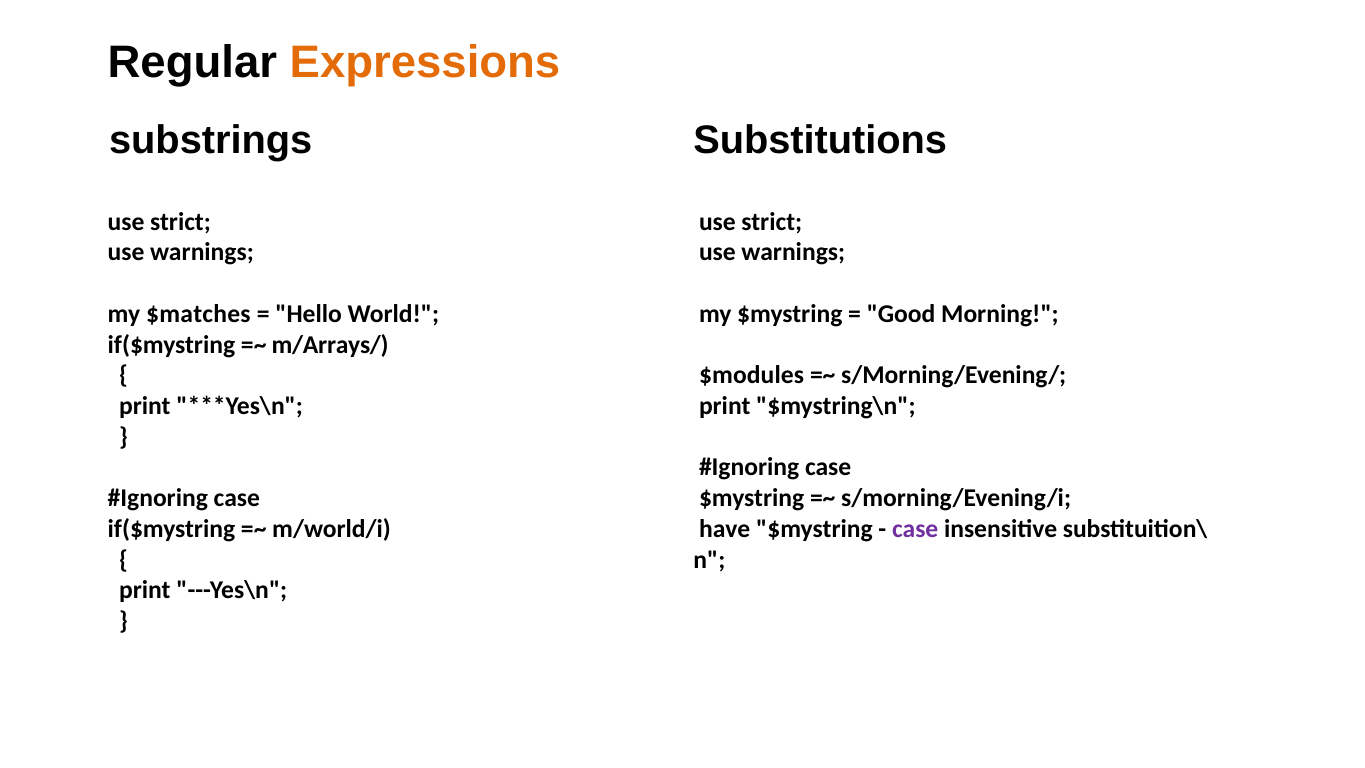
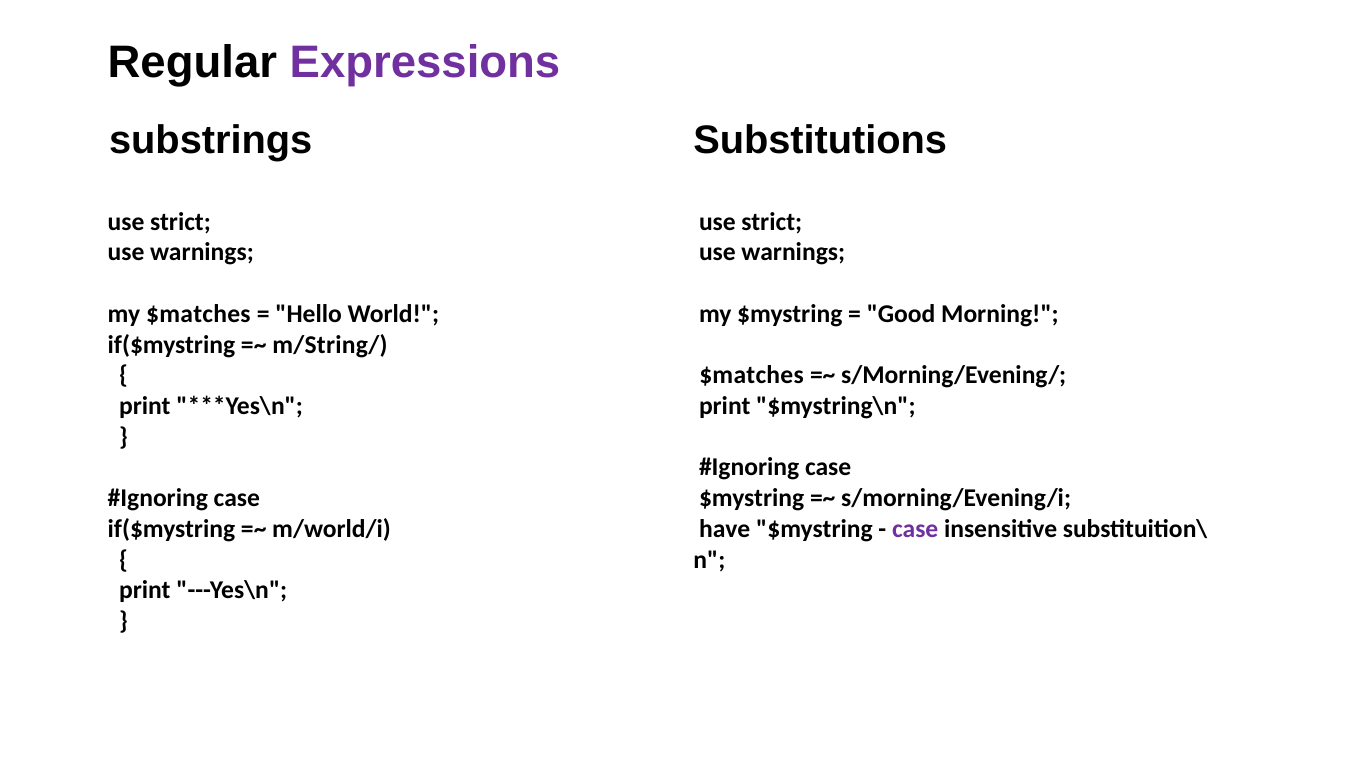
Expressions colour: orange -> purple (425, 63)
m/Arrays/: m/Arrays/ -> m/String/ (330, 345)
$modules: $modules -> $matches (752, 375)
